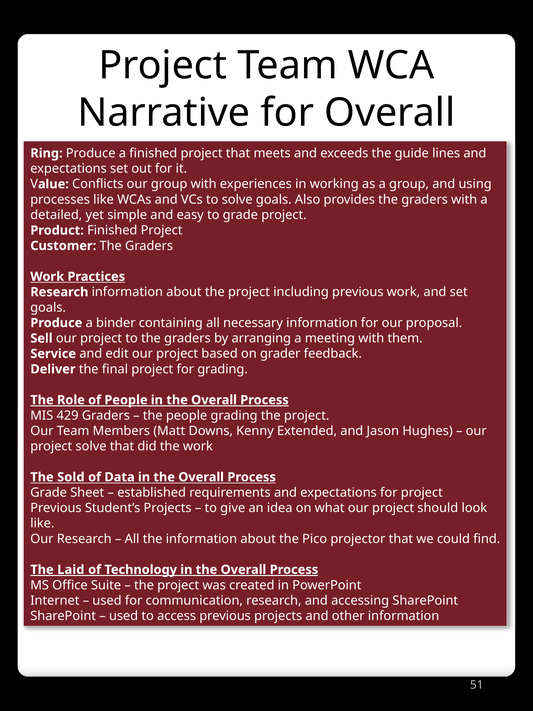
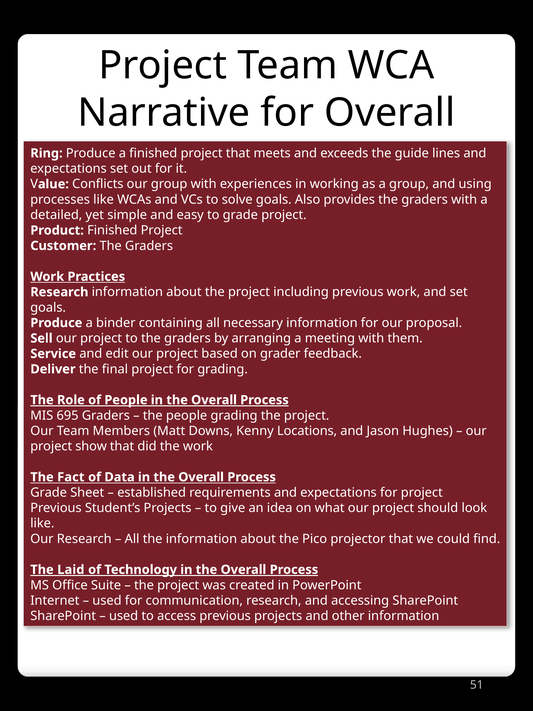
429: 429 -> 695 (68, 415)
Extended: Extended -> Locations (307, 431)
project solve: solve -> show (91, 446)
Sold: Sold -> Fact (71, 477)
